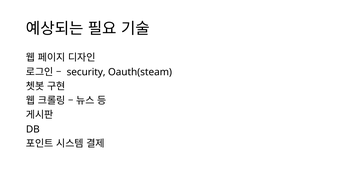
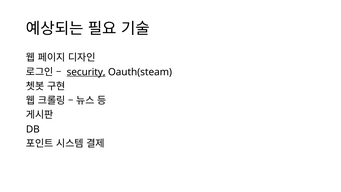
security underline: none -> present (86, 72)
